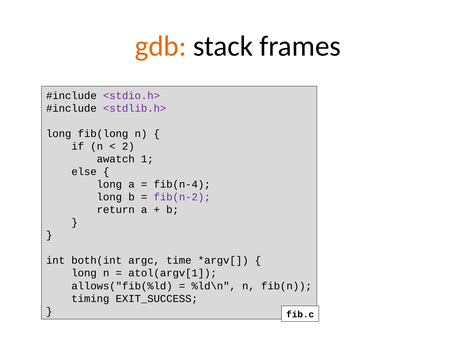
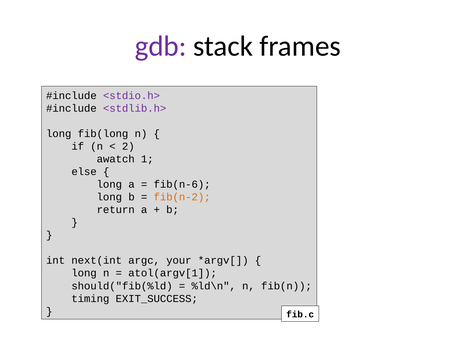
gdb colour: orange -> purple (161, 46)
fib(n-4: fib(n-4 -> fib(n-6 (182, 184)
fib(n-2 colour: purple -> orange (182, 197)
both(int: both(int -> next(int (97, 260)
time: time -> your (179, 260)
allows("fib(%ld: allows("fib(%ld -> should("fib(%ld (122, 286)
